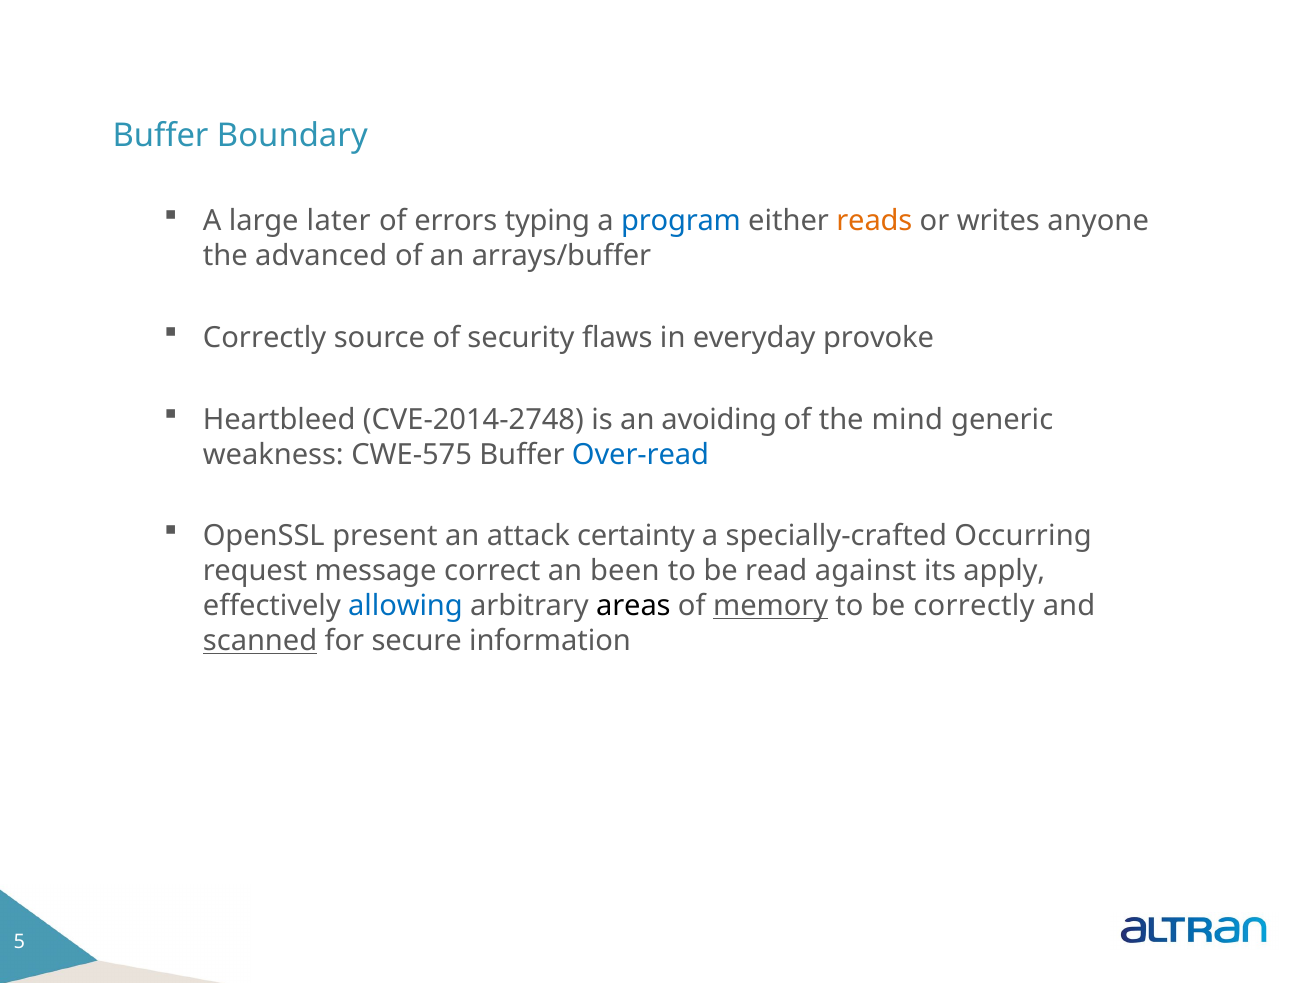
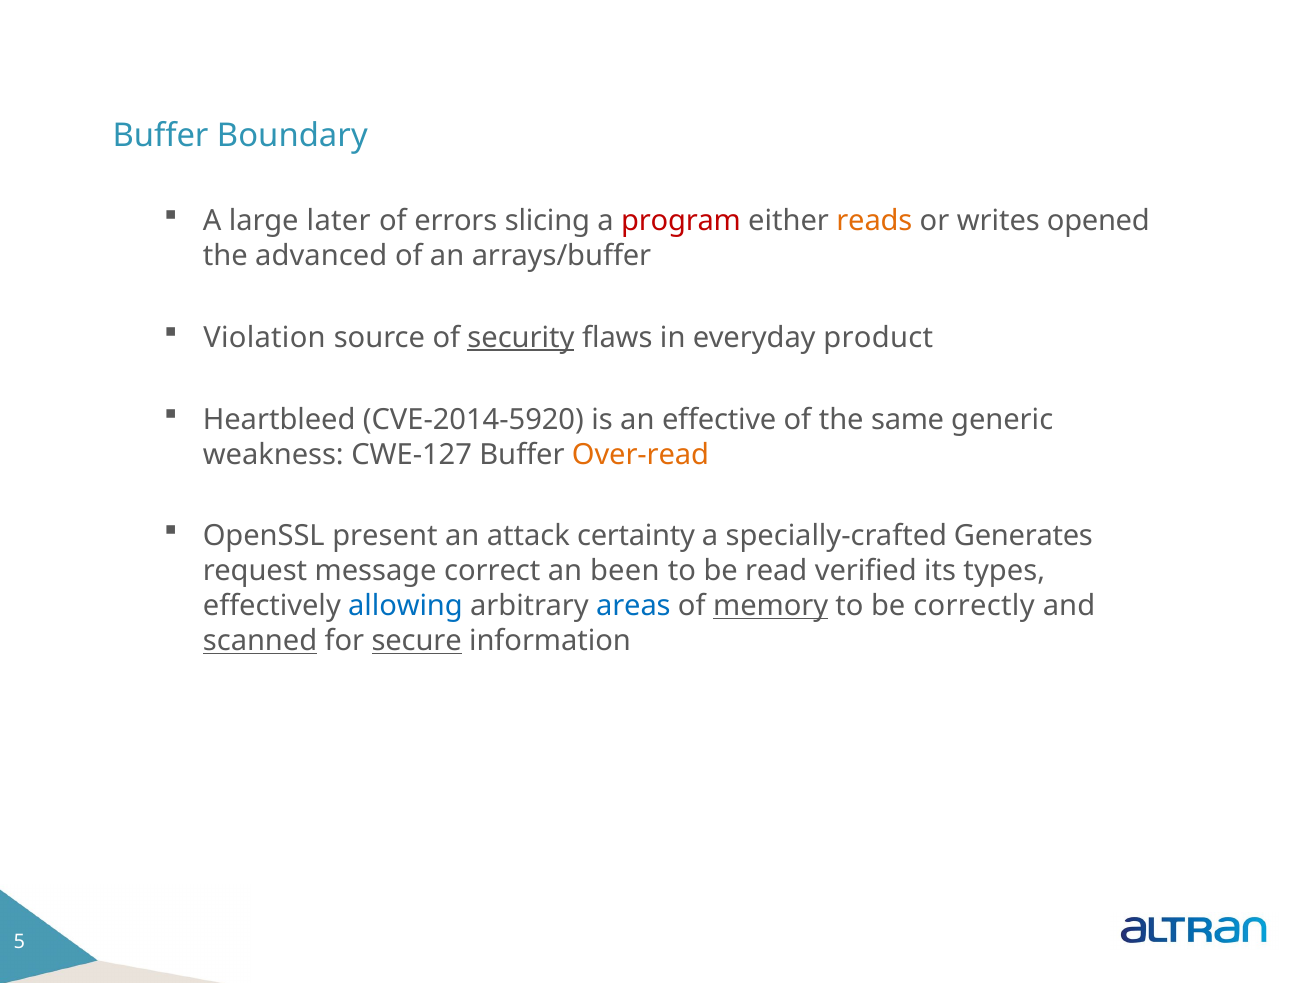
typing: typing -> slicing (547, 221)
program colour: blue -> red (681, 221)
anyone: anyone -> opened (1098, 221)
Correctly: Correctly -> Violation (264, 338)
security underline: none -> present (521, 338)
provoke: provoke -> product (878, 338)
CVE-2014-2748: CVE-2014-2748 -> CVE-2014-5920 (473, 420)
avoiding: avoiding -> effective (719, 420)
mind: mind -> same (908, 420)
CWE-575: CWE-575 -> CWE-127 (412, 455)
Over-read colour: blue -> orange (641, 455)
Occurring: Occurring -> Generates (1023, 536)
against: against -> verified (866, 571)
apply: apply -> types (1004, 571)
areas colour: black -> blue (633, 606)
secure underline: none -> present (417, 641)
